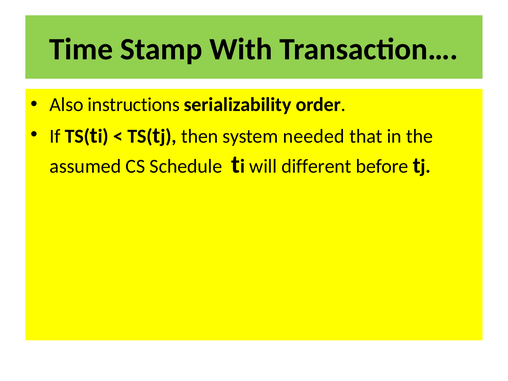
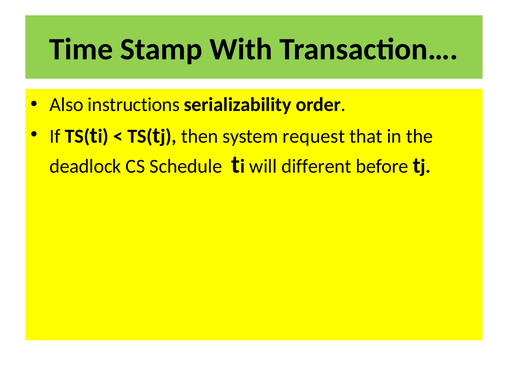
needed: needed -> request (314, 136)
assumed: assumed -> deadlock (85, 166)
